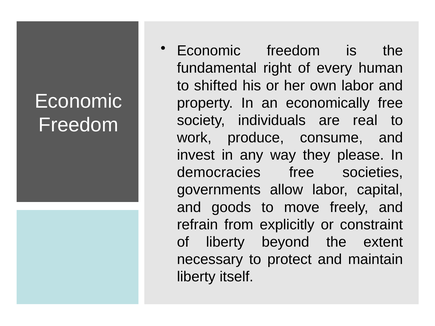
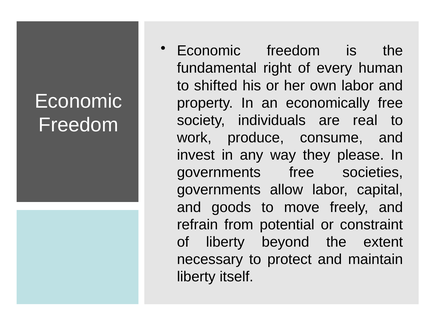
democracies: democracies -> governments (219, 173)
explicitly: explicitly -> potential (287, 225)
